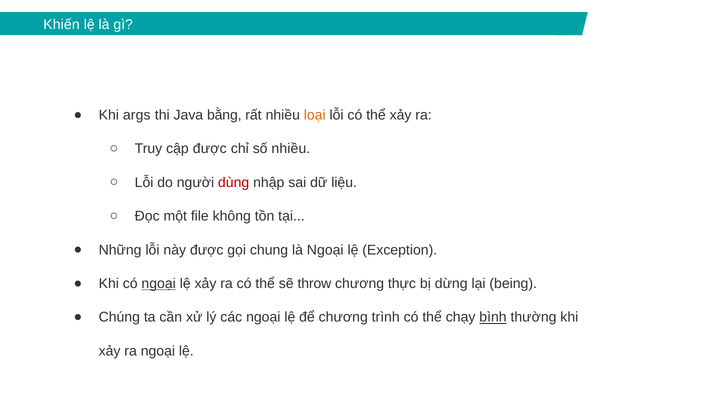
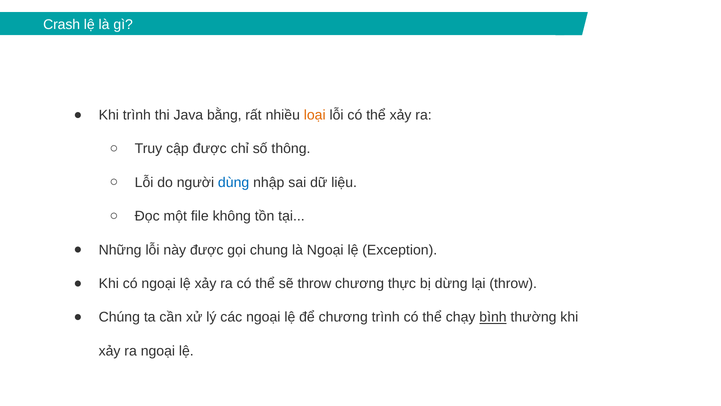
Khiến: Khiến -> Crash (62, 25)
Khi args: args -> trình (137, 115)
số nhiều: nhiều -> thông (291, 149)
dùng colour: red -> blue (234, 182)
ngoại underline: present -> none (159, 283)
lại being: being -> throw (513, 283)
